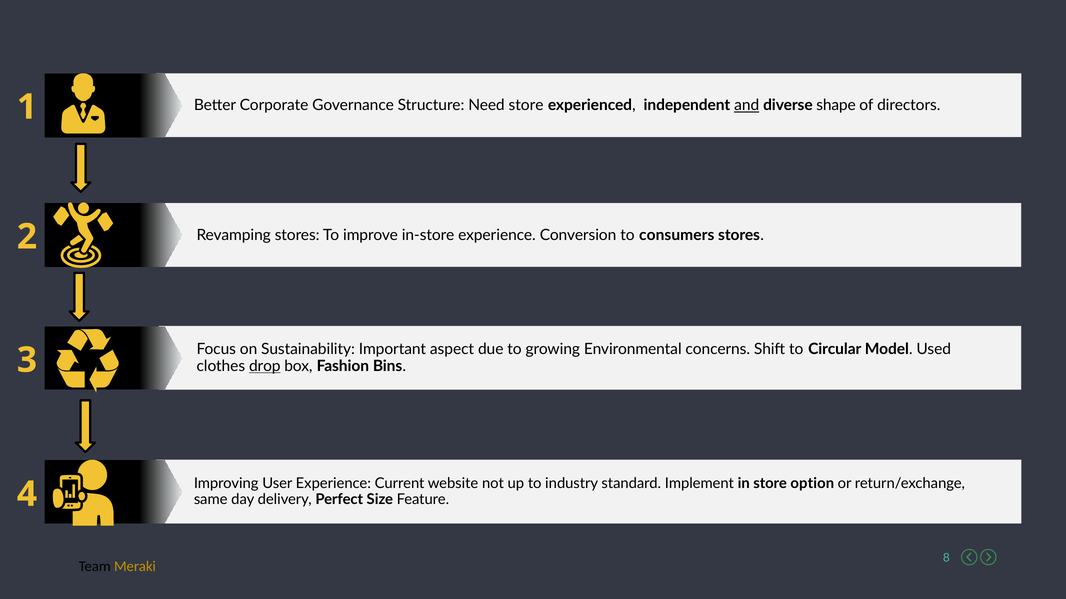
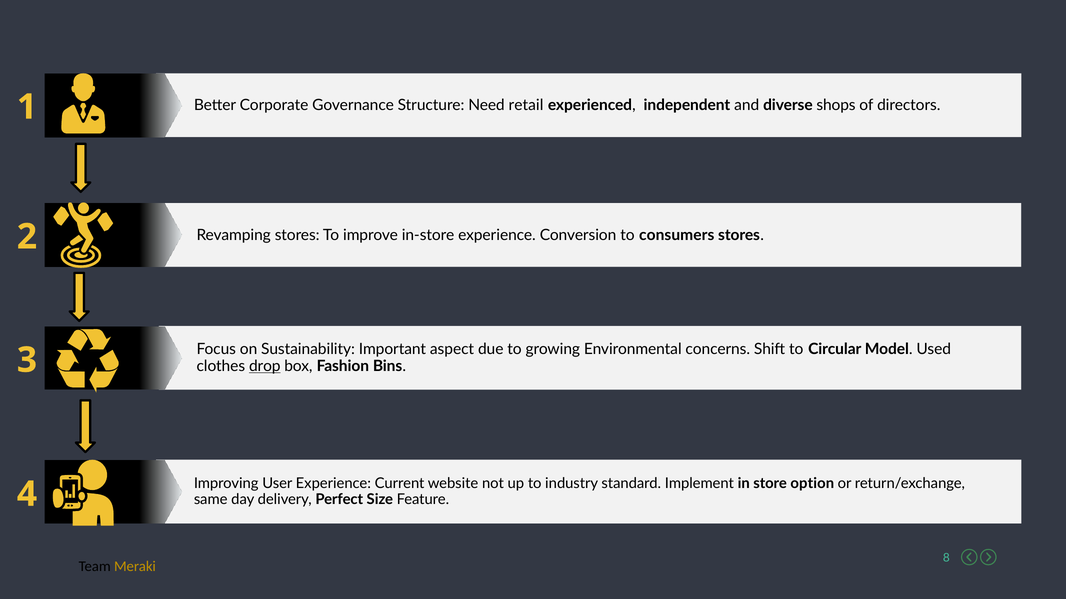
Need store: store -> retail (526, 105)
and underline: present -> none (747, 105)
shape: shape -> shops (836, 105)
